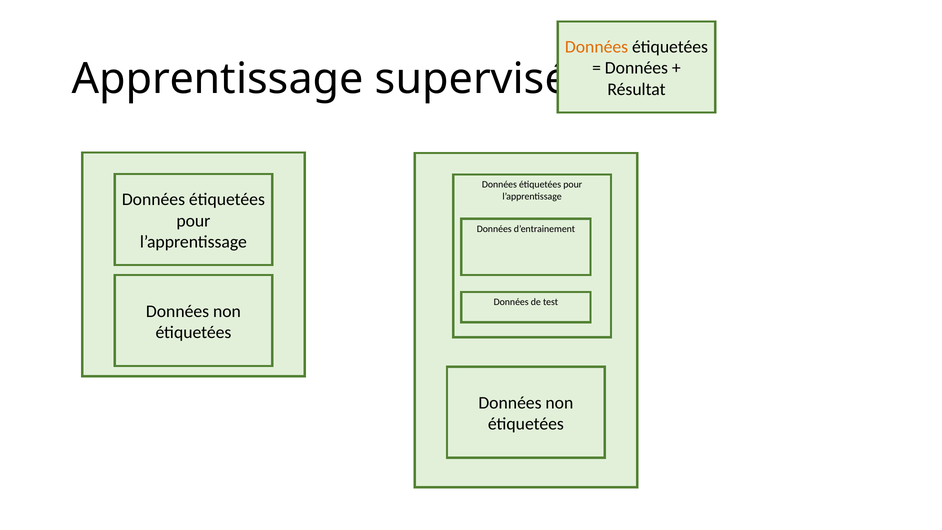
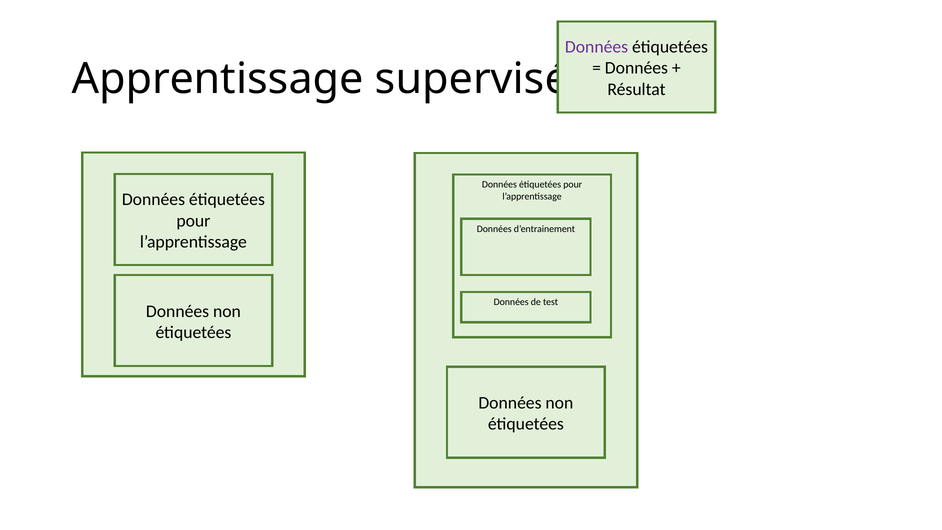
Données colour: orange -> purple (597, 47)
